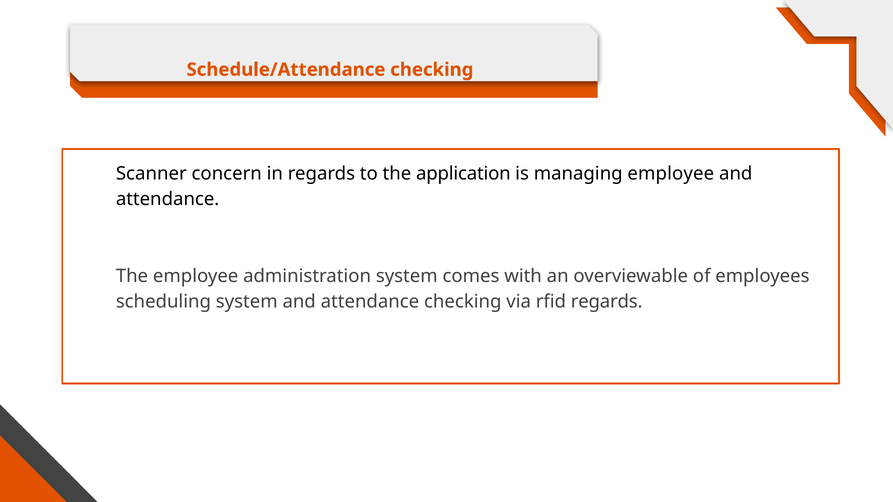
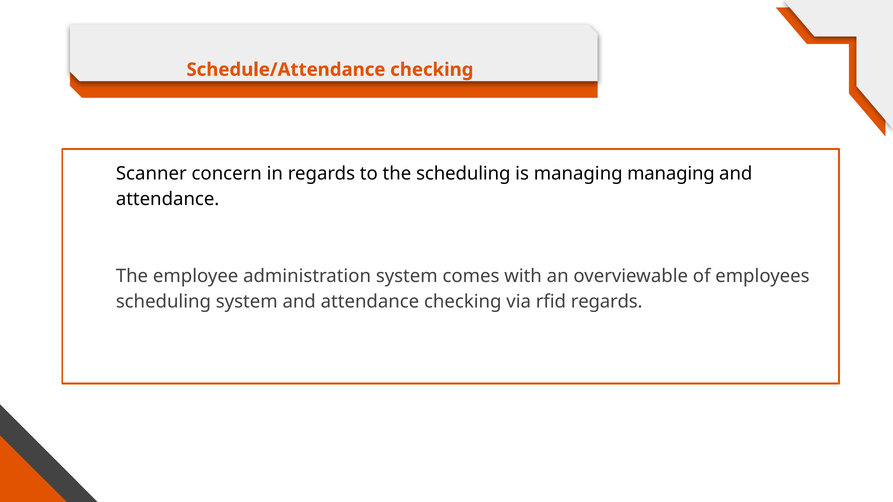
the application: application -> scheduling (463, 174)
managing employee: employee -> managing (671, 174)
